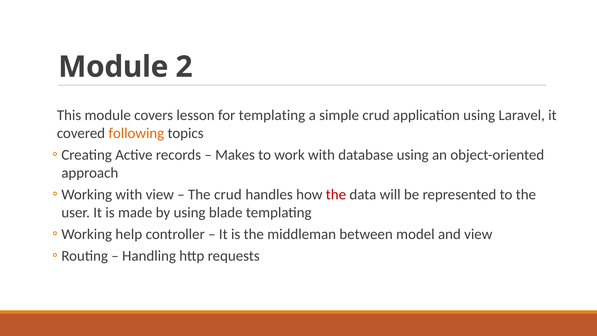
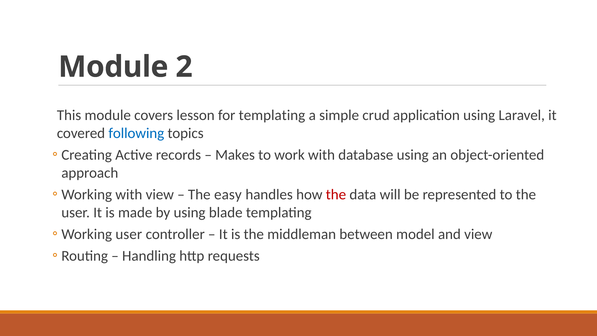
following colour: orange -> blue (136, 133)
The crud: crud -> easy (228, 194)
help: help -> user (129, 234)
